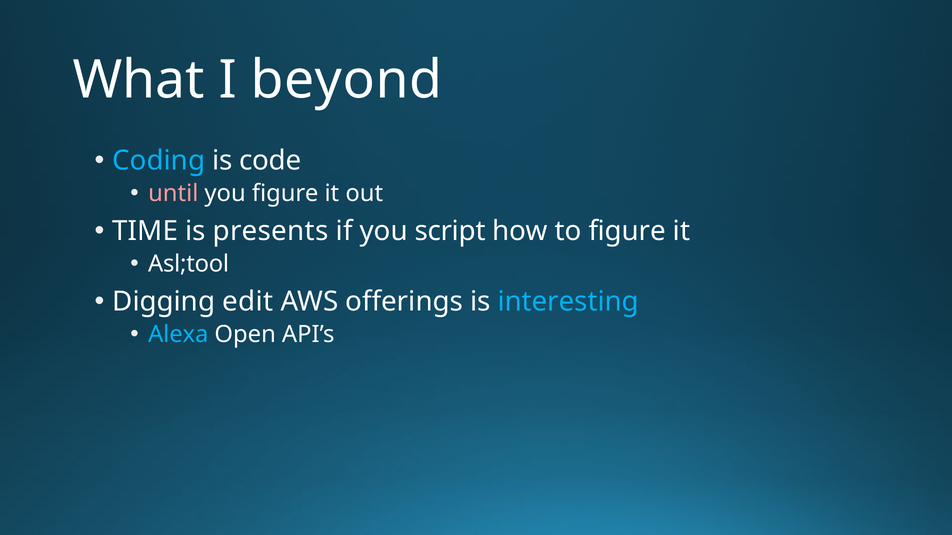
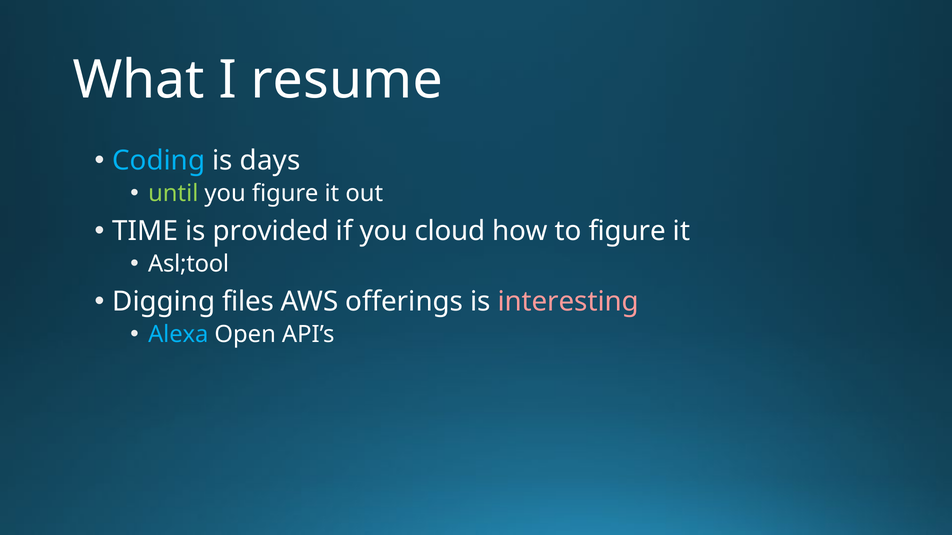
beyond: beyond -> resume (347, 80)
code: code -> days (270, 161)
until colour: pink -> light green (173, 194)
presents: presents -> provided (271, 232)
script: script -> cloud (450, 232)
edit: edit -> files (248, 302)
interesting colour: light blue -> pink (568, 302)
